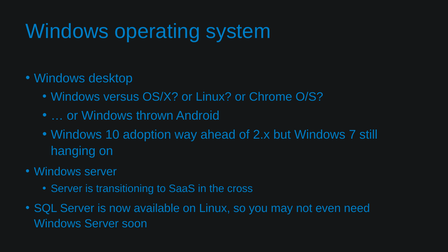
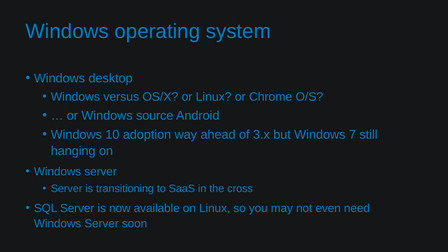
thrown: thrown -> source (155, 116)
2.x: 2.x -> 3.x (261, 135)
